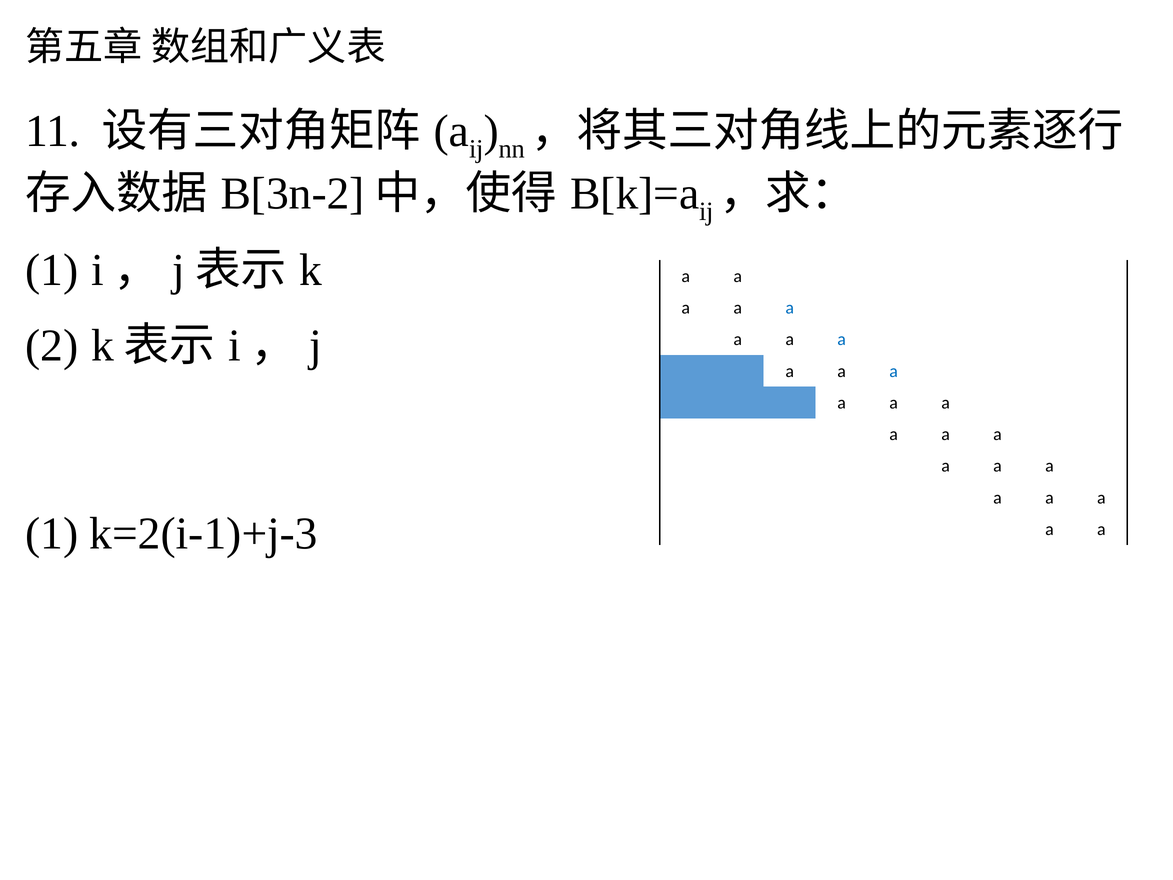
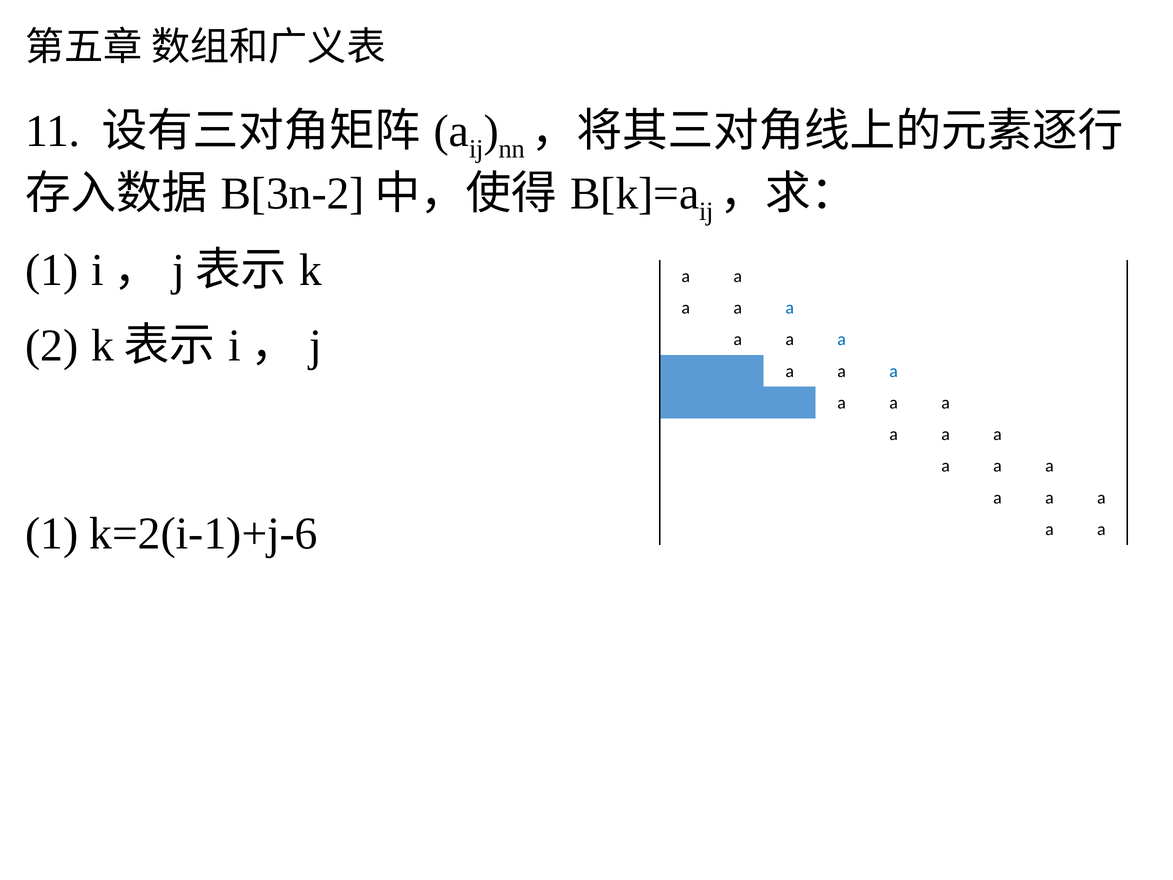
k=2(i-1)+j-3: k=2(i-1)+j-3 -> k=2(i-1)+j-6 (204, 534)
